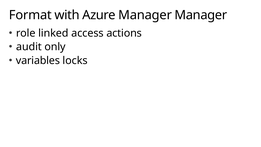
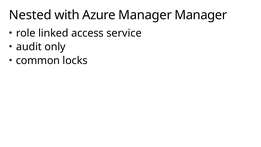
Format: Format -> Nested (30, 15)
actions: actions -> service (124, 33)
variables: variables -> common (38, 60)
